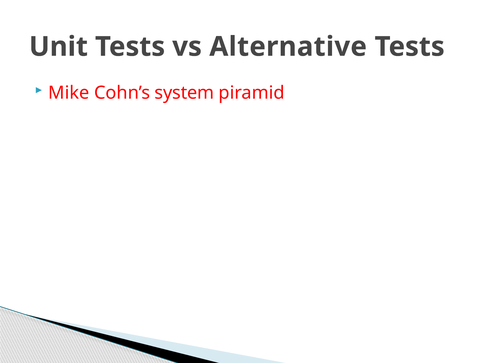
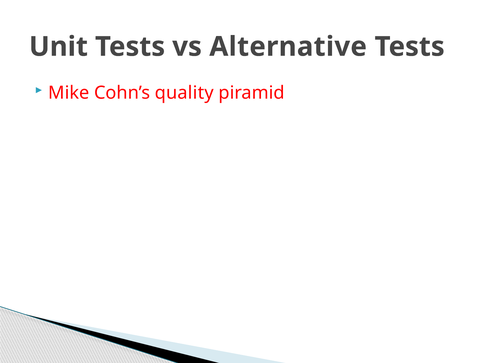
system: system -> quality (184, 93)
